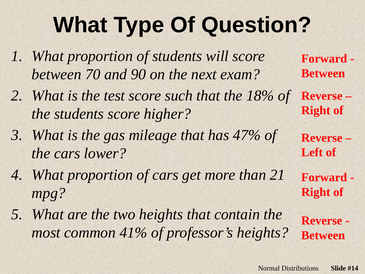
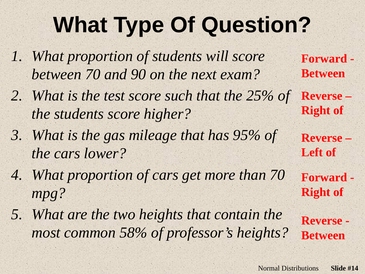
18%: 18% -> 25% (260, 96)
47%: 47% -> 95% (247, 135)
than 21: 21 -> 70 (277, 175)
41%: 41% -> 58% (133, 232)
